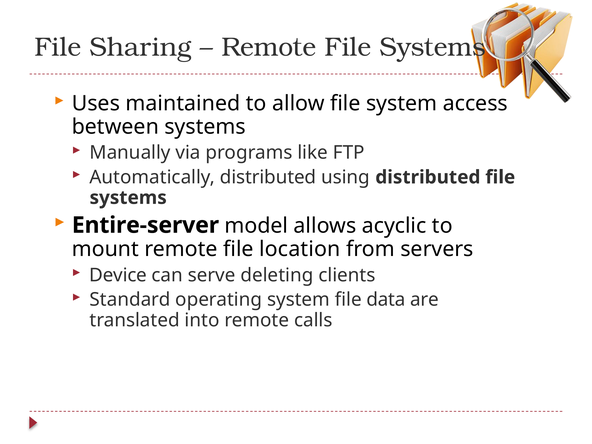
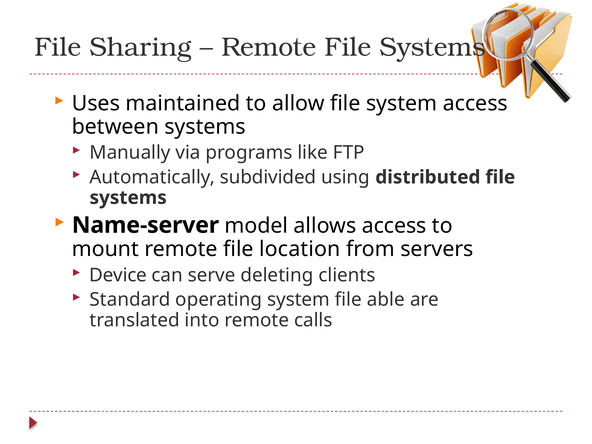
Automatically distributed: distributed -> subdivided (268, 177)
Entire-server: Entire-server -> Name-server (145, 225)
allows acyclic: acyclic -> access (394, 226)
data: data -> able (386, 300)
